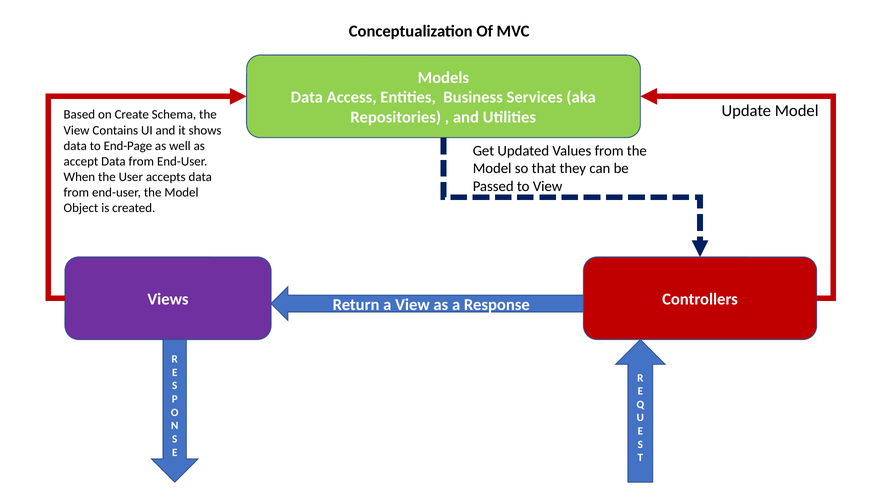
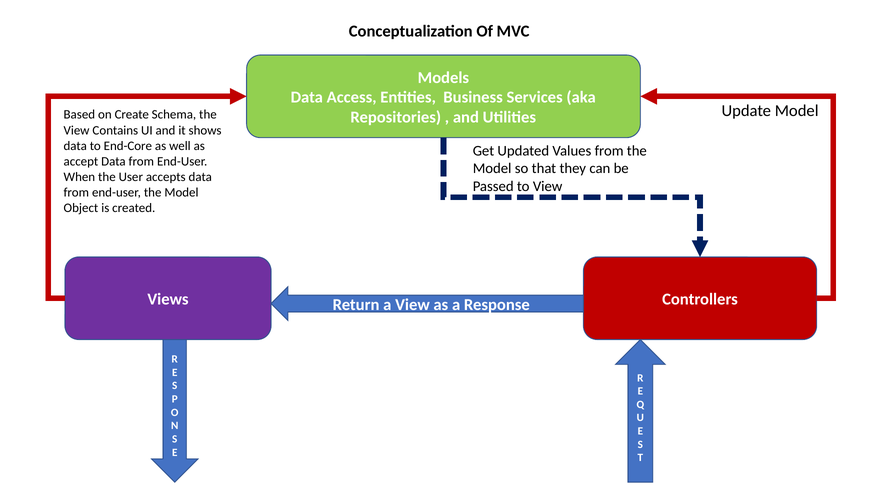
End-Page: End-Page -> End-Core (128, 146)
